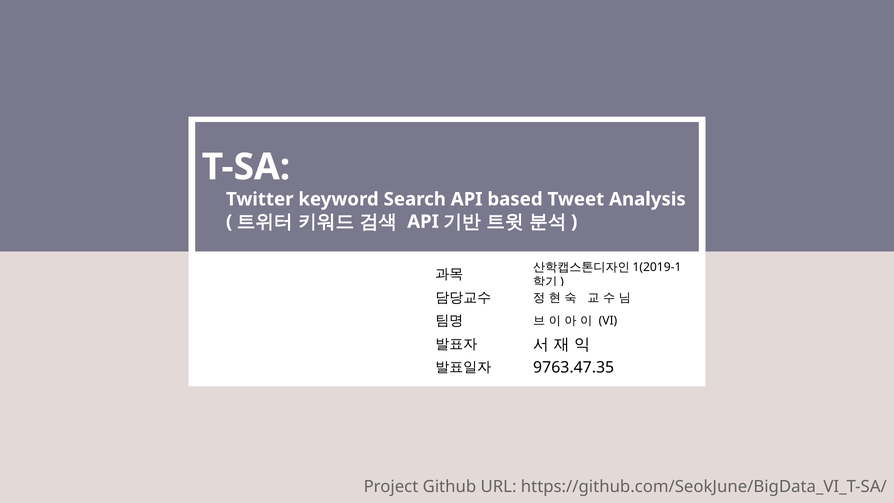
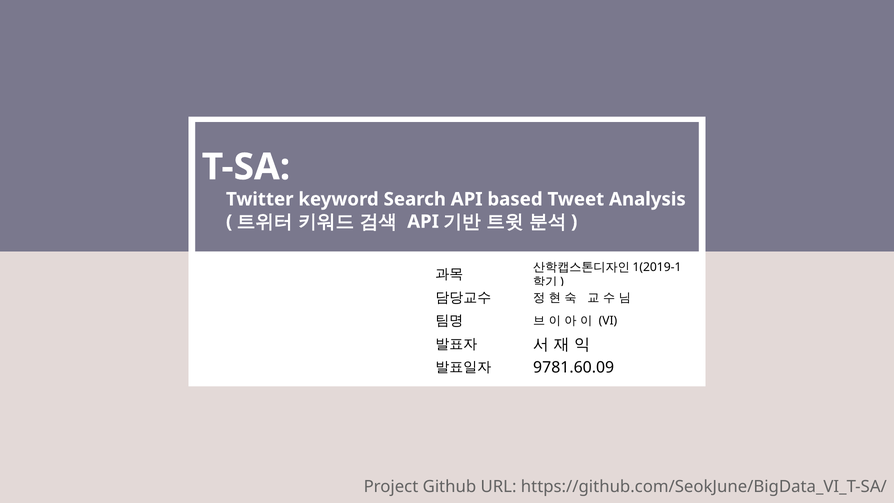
9763.47.35: 9763.47.35 -> 9781.60.09 (574, 367)
